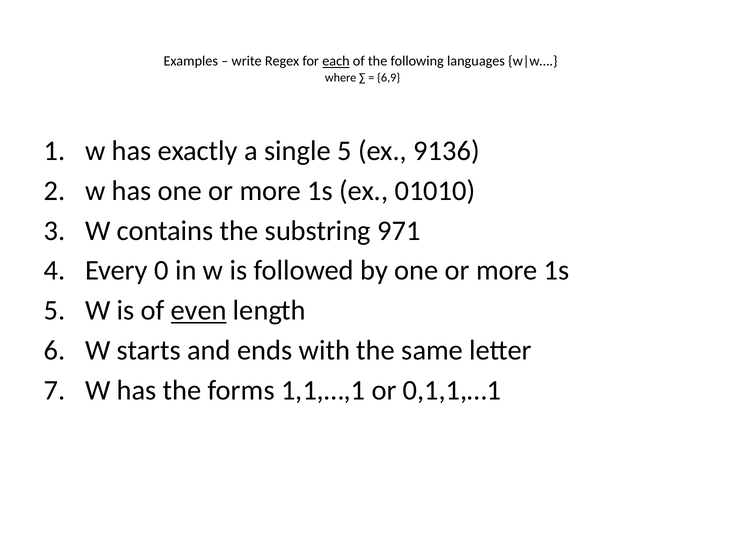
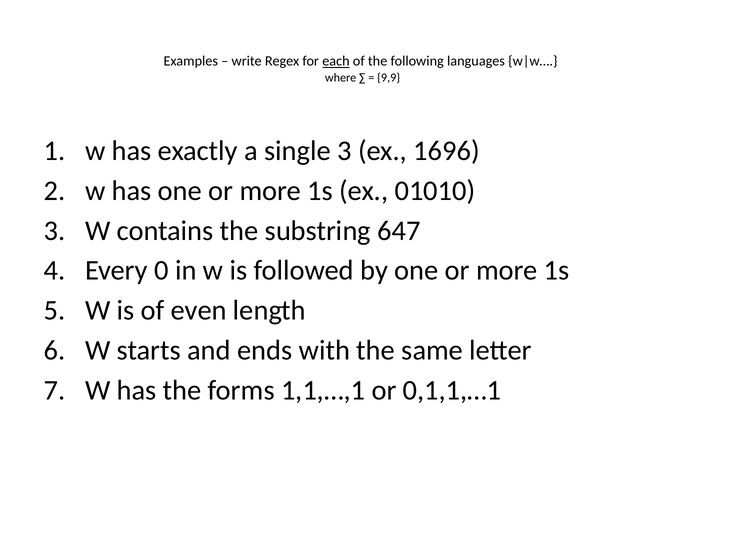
6,9: 6,9 -> 9,9 (389, 78)
single 5: 5 -> 3 (345, 151)
9136: 9136 -> 1696 (447, 151)
971: 971 -> 647 (399, 231)
even underline: present -> none (199, 310)
